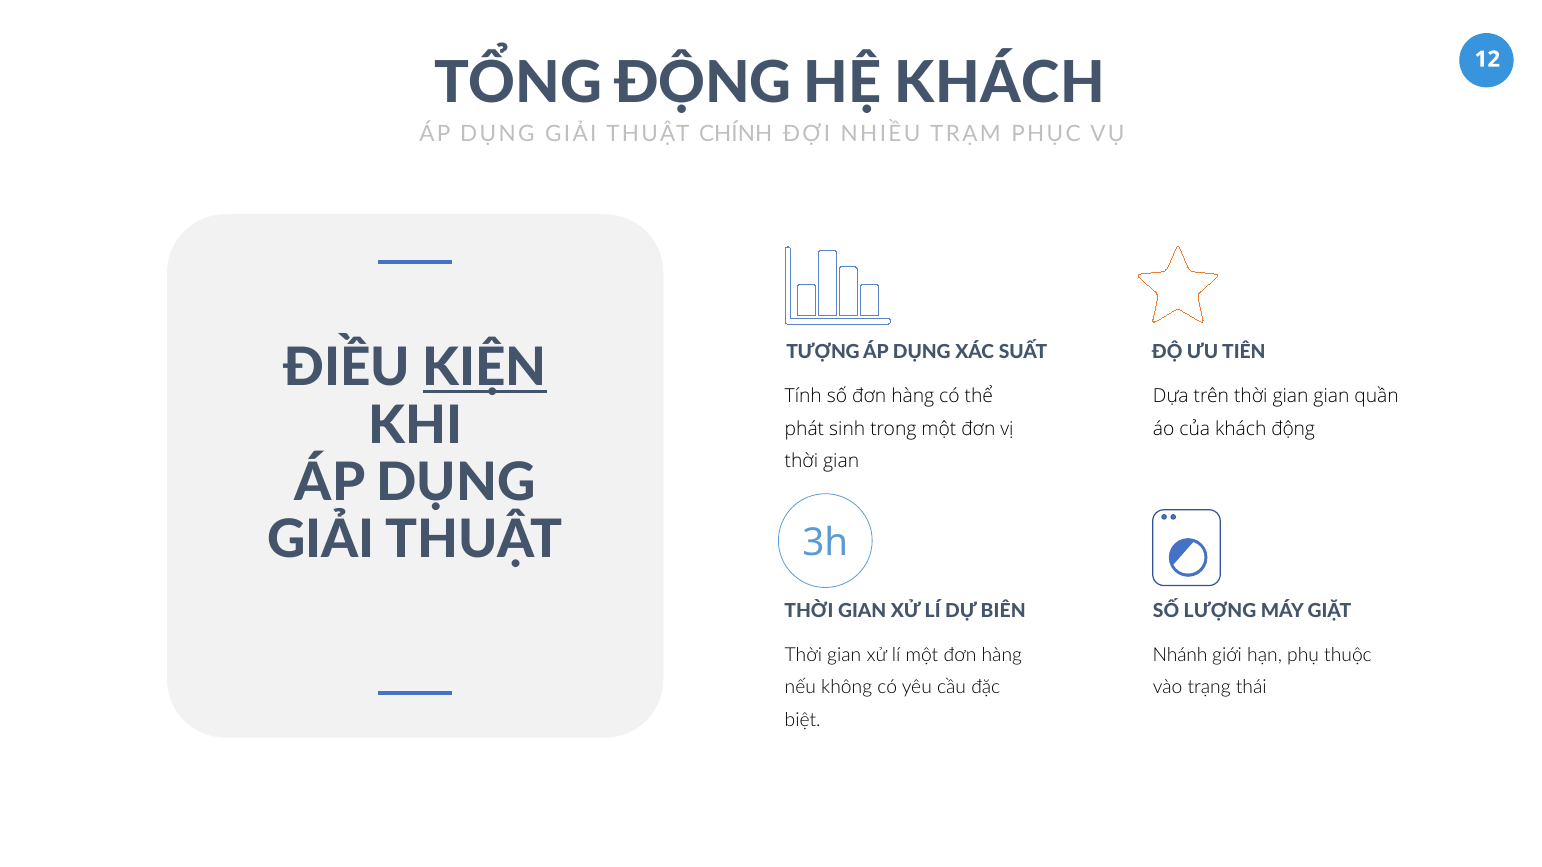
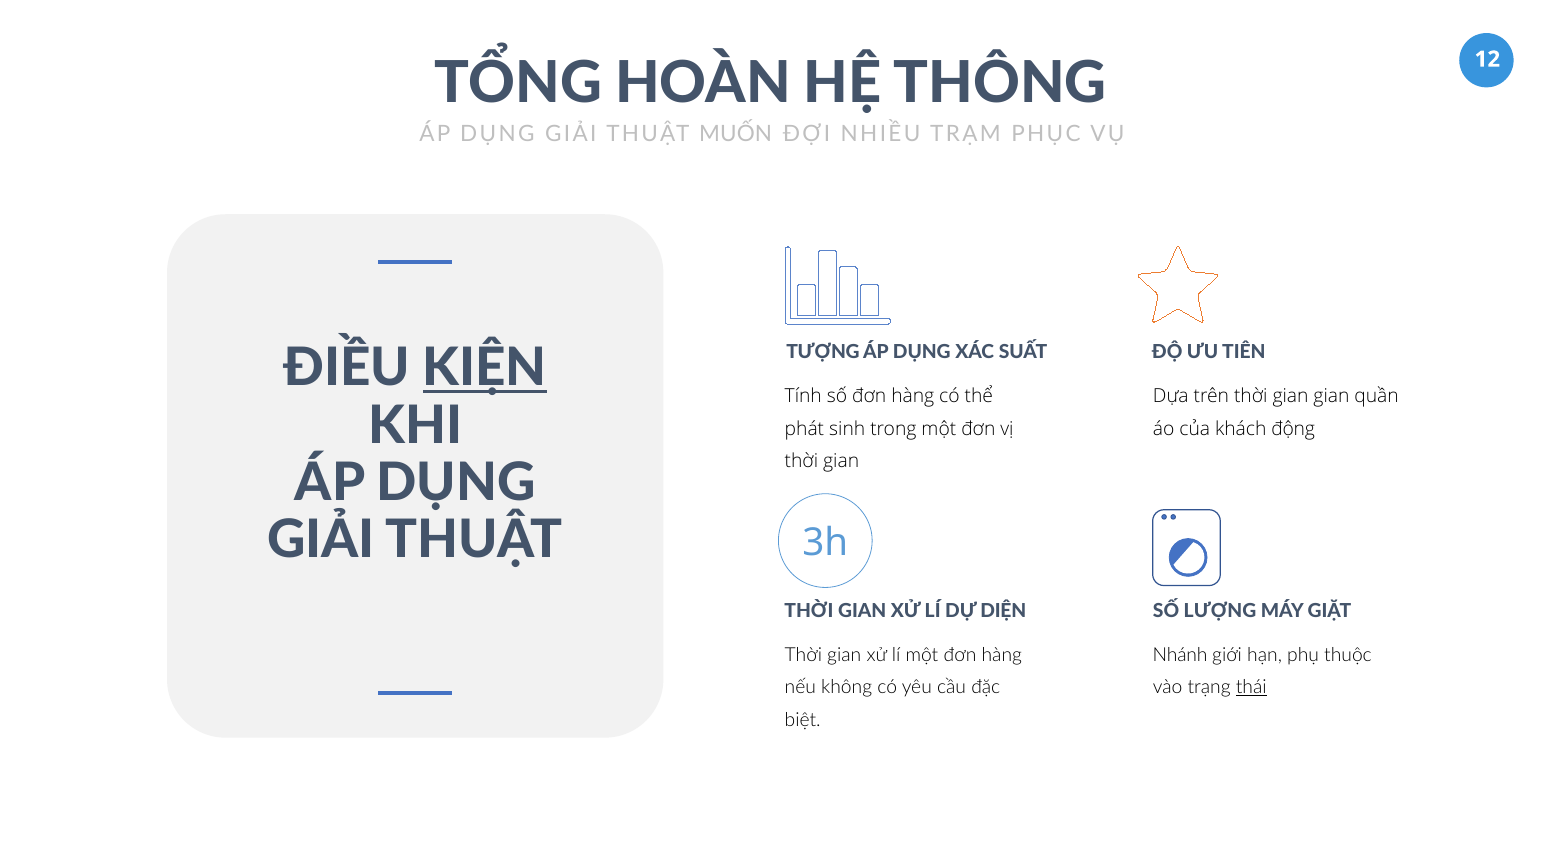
TỔNG ĐỘNG: ĐỘNG -> HOÀN (703, 83)
HỆ KHÁCH: KHÁCH -> THÔNG (1000, 83)
CHÍNH: CHÍNH -> MUỐN (736, 135)
BIÊN: BIÊN -> DIỆN (1003, 611)
thái underline: none -> present (1251, 688)
